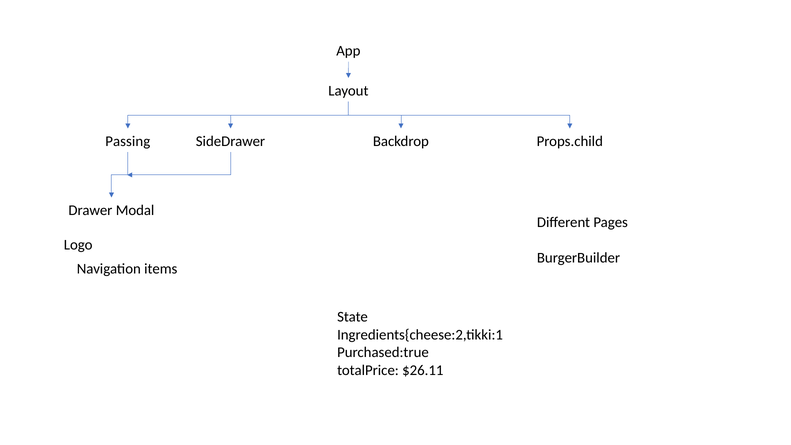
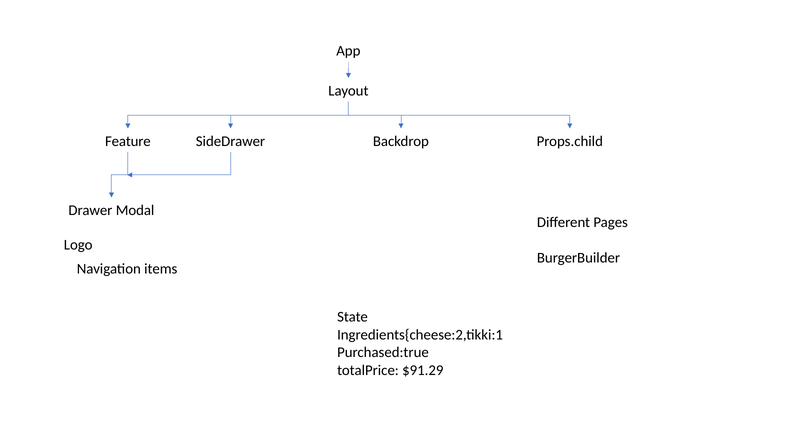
Passing: Passing -> Feature (128, 141)
$26.11: $26.11 -> $91.29 (423, 370)
